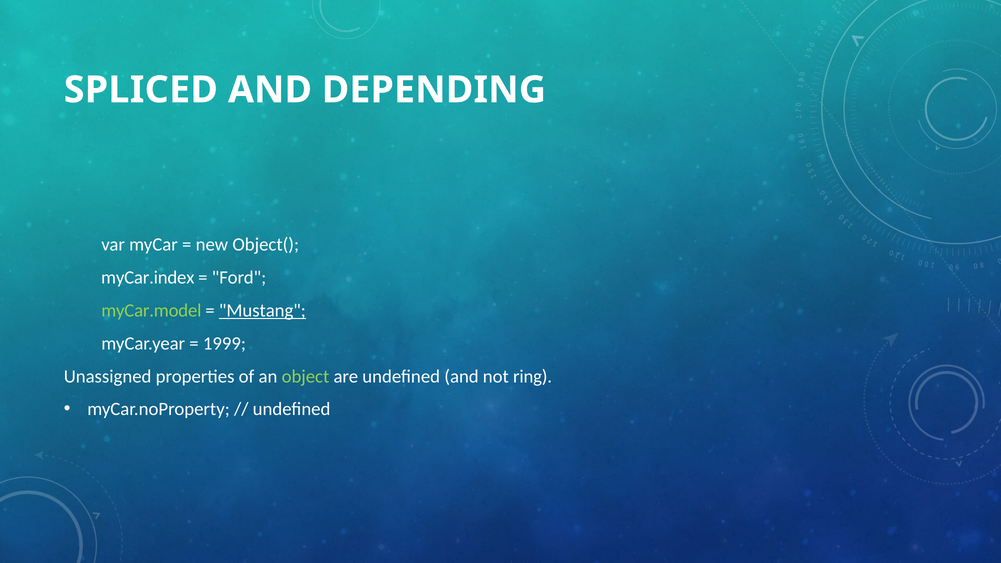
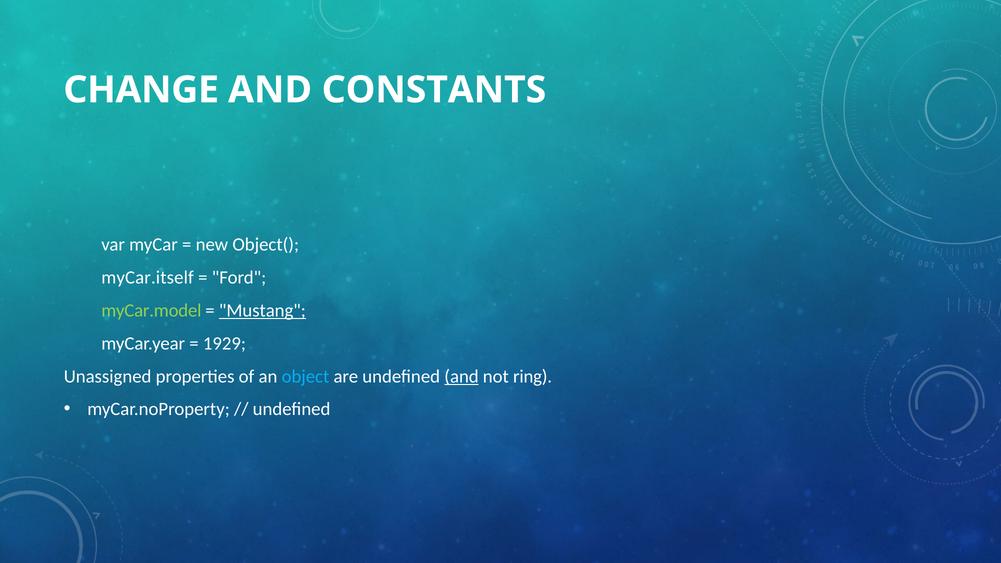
SPLICED: SPLICED -> CHANGE (141, 90)
DEPENDING: DEPENDING -> CONSTANTS (434, 90)
myCar.index: myCar.index -> myCar.itself (148, 278)
1999: 1999 -> 1929 (224, 343)
object colour: light green -> light blue (305, 376)
and underline: none -> present (462, 376)
